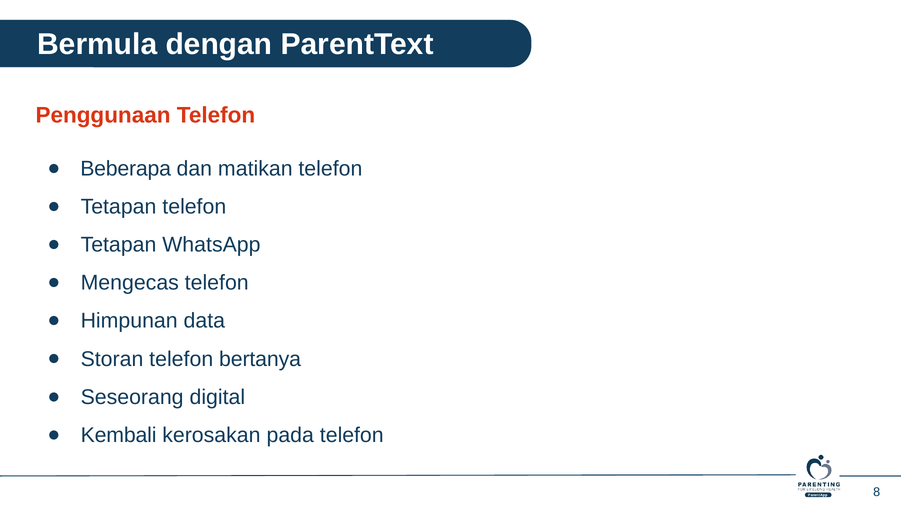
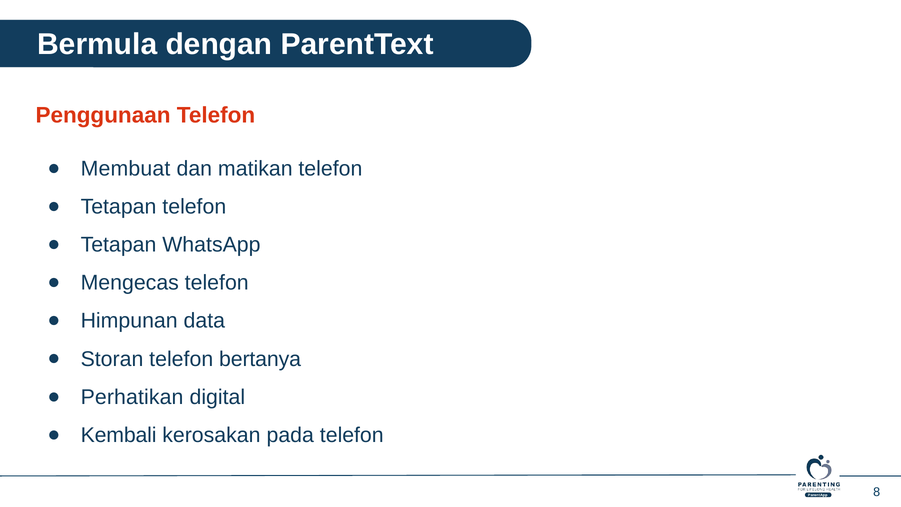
Beberapa: Beberapa -> Membuat (125, 169)
Seseorang: Seseorang -> Perhatikan (132, 397)
